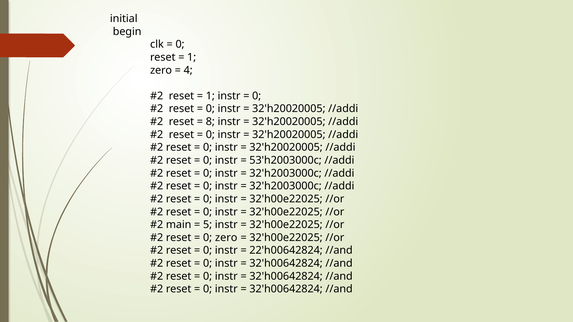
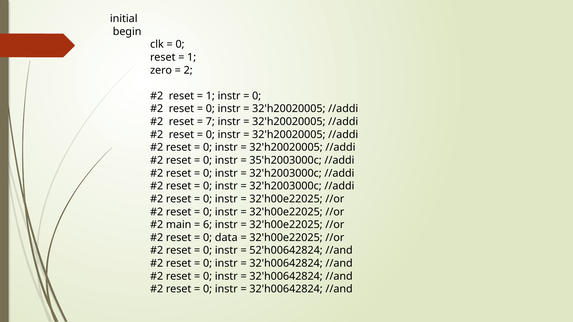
4: 4 -> 2 (188, 70)
8: 8 -> 7 (210, 122)
53'h2003000c: 53'h2003000c -> 35'h2003000c (286, 160)
5: 5 -> 6 (208, 225)
0 zero: zero -> data (226, 238)
22'h00642824: 22'h00642824 -> 52'h00642824 (286, 251)
